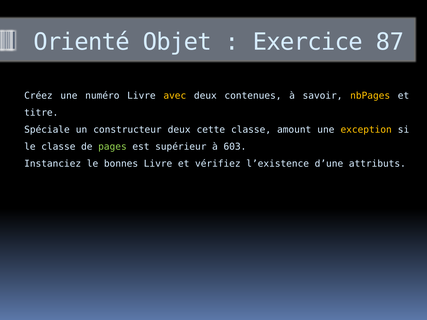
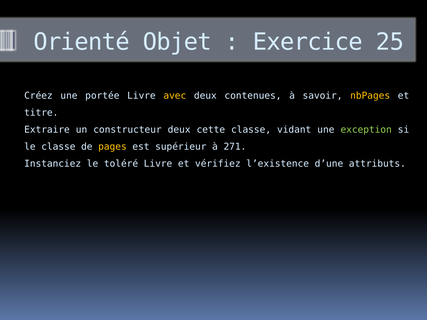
87: 87 -> 25 (390, 42)
numéro: numéro -> portée (102, 96)
Spéciale: Spéciale -> Extraire (47, 130)
amount: amount -> vidant (294, 130)
exception colour: yellow -> light green (366, 130)
pages colour: light green -> yellow (112, 147)
603: 603 -> 271 (235, 147)
bonnes: bonnes -> toléré (121, 164)
